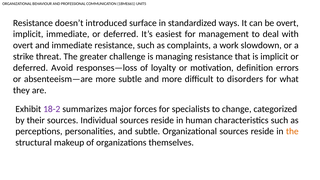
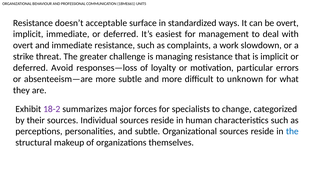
introduced: introduced -> acceptable (106, 23)
definition: definition -> particular (255, 68)
disorders: disorders -> unknown (245, 79)
the colour: orange -> blue (292, 131)
